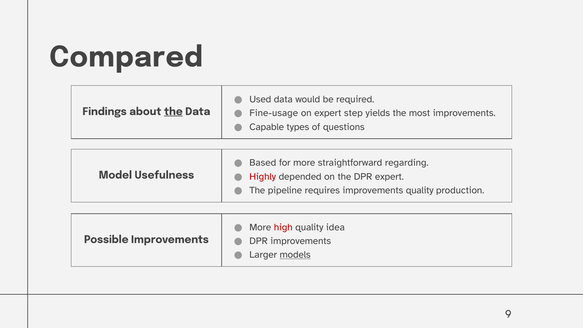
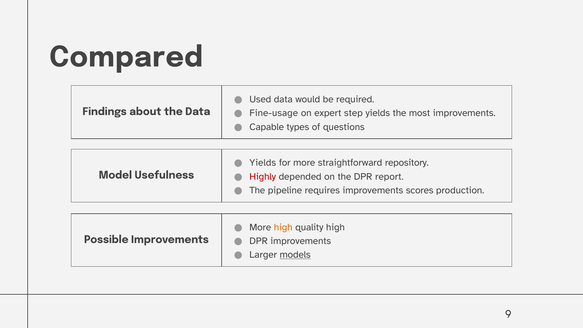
the underline: present -> none (173, 112)
Based: Based -> Yields (263, 163)
regarding: regarding -> repository (407, 163)
DPR expert: expert -> report (389, 176)
improvements quality: quality -> scores (420, 190)
high colour: red -> orange (283, 227)
quality idea: idea -> high (335, 227)
